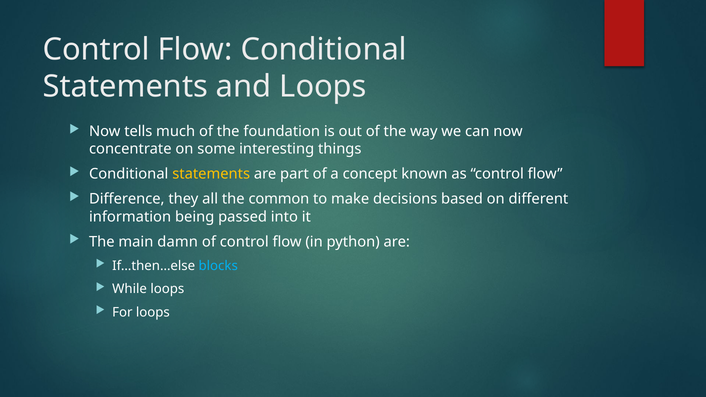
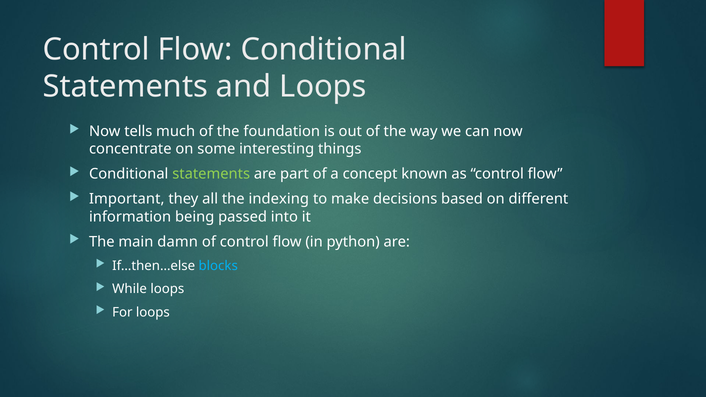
statements colour: yellow -> light green (211, 174)
Difference: Difference -> Important (127, 199)
common: common -> indexing (279, 199)
